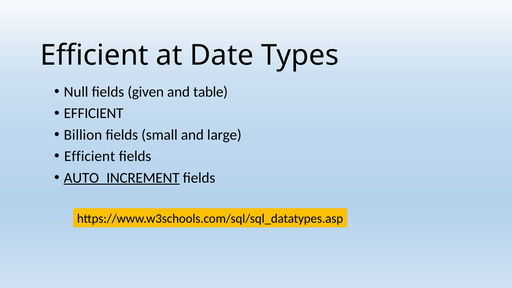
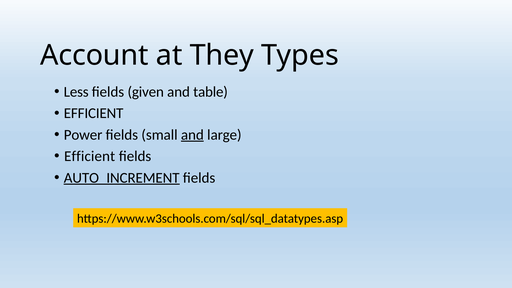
Efficient: Efficient -> Account (94, 55)
Date: Date -> They (222, 55)
Null: Null -> Less (76, 92)
Billion: Billion -> Power (83, 135)
and underline: none -> present (192, 135)
